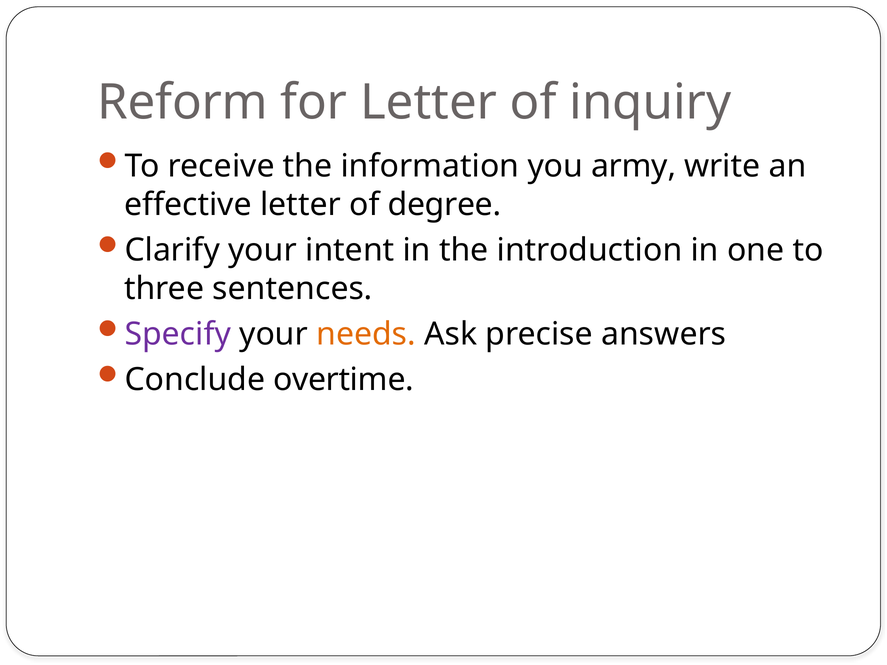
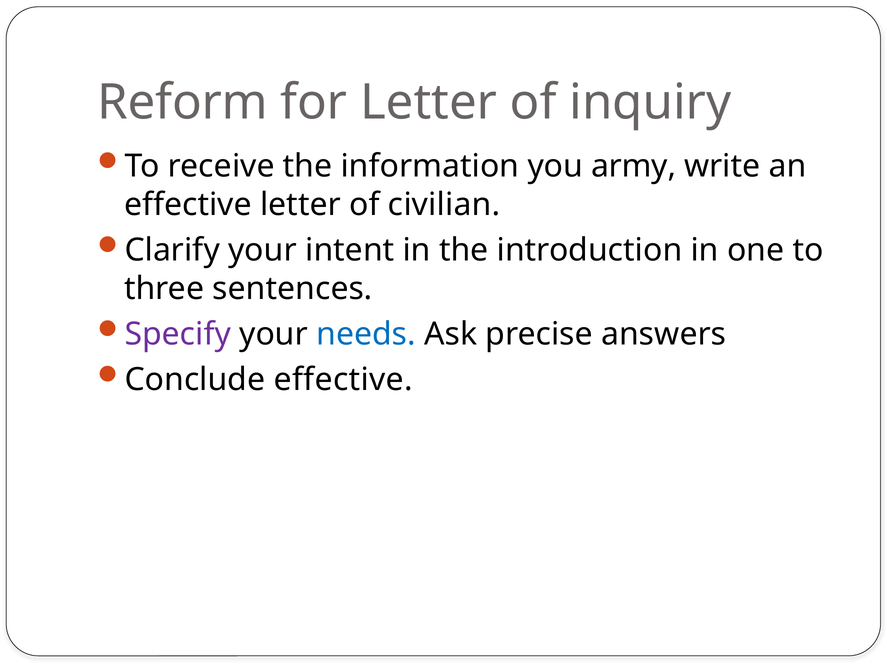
degree: degree -> civilian (444, 205)
needs colour: orange -> blue (366, 334)
Conclude overtime: overtime -> effective (343, 380)
